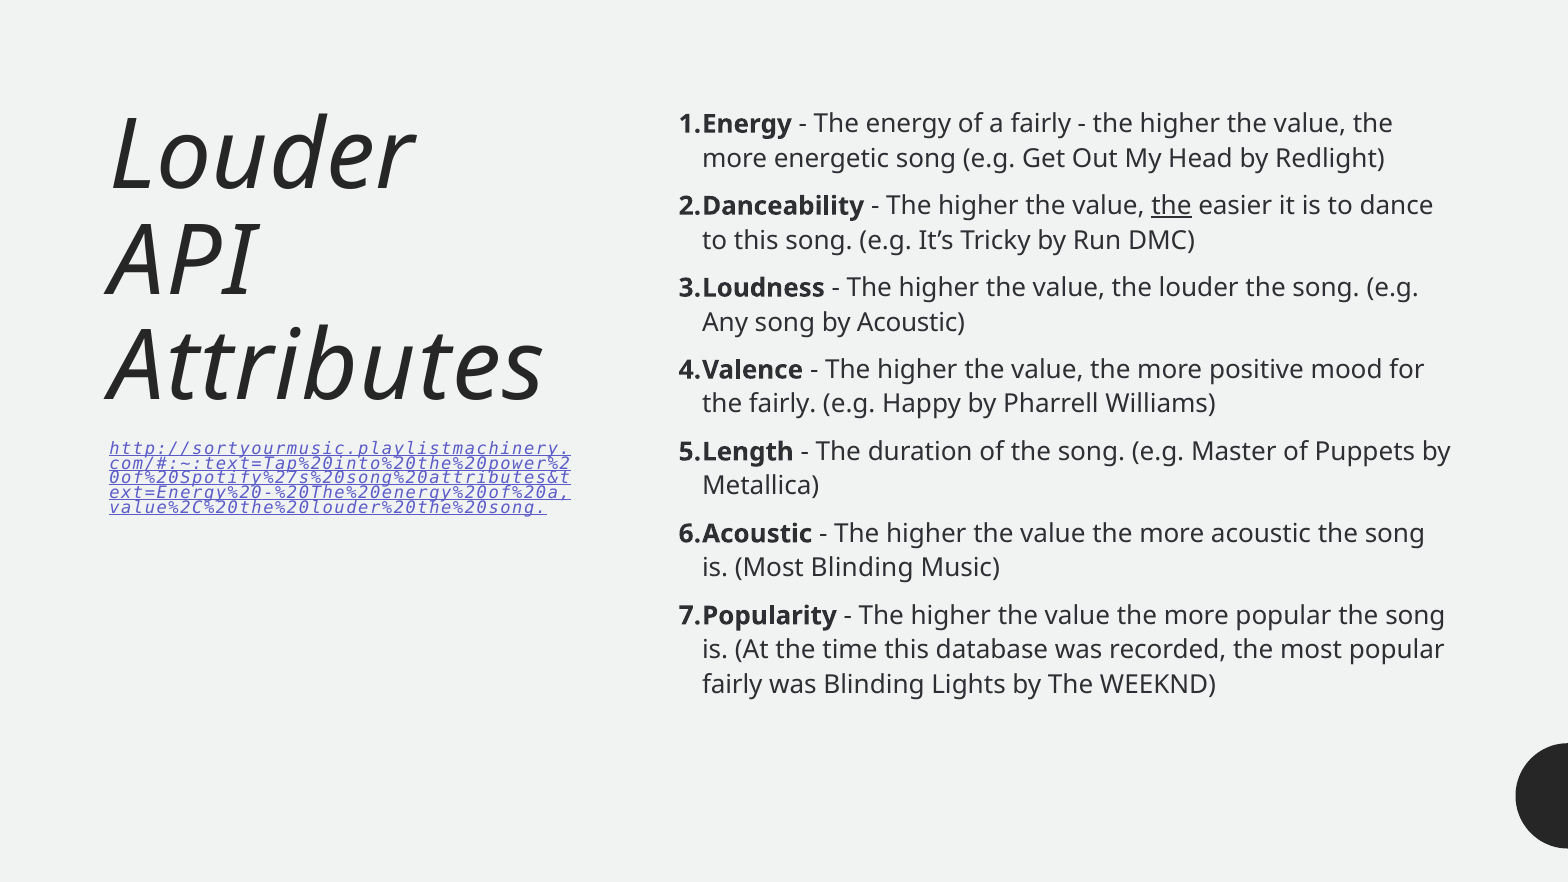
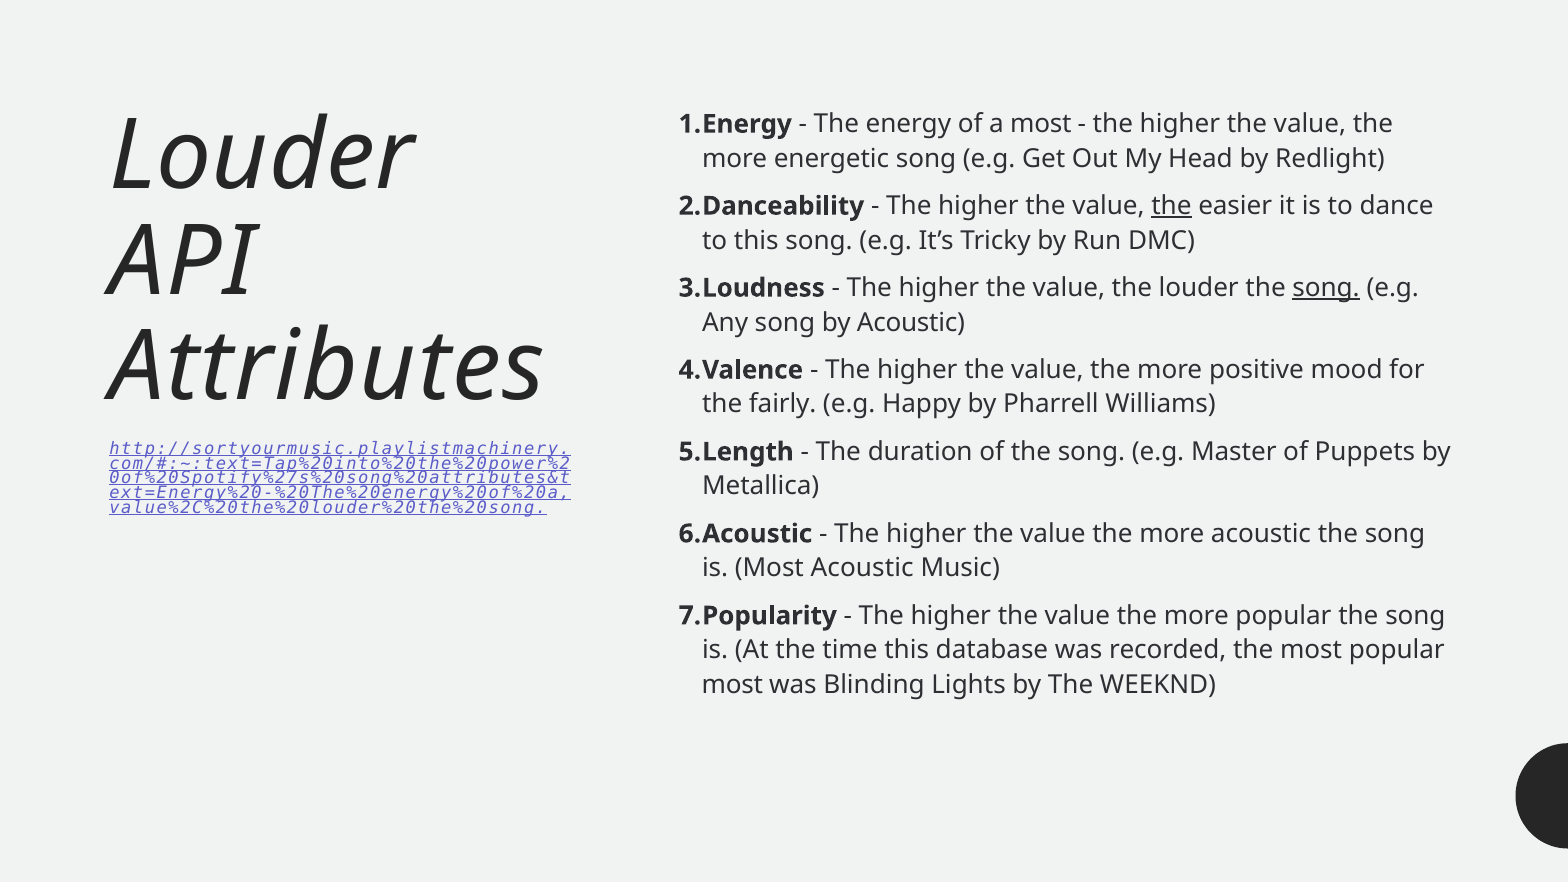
a fairly: fairly -> most (1041, 124)
song underline: none -> present (1326, 288)
Most Blinding: Blinding -> Acoustic (862, 568)
fairly: fairly -> most (732, 685)
